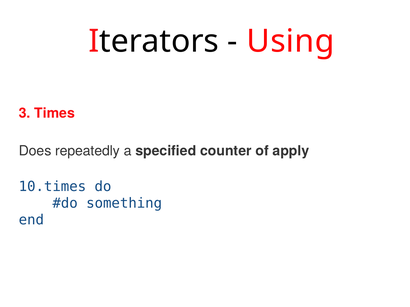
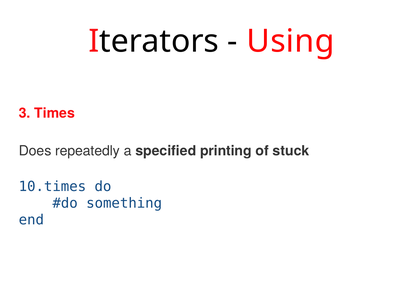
counter: counter -> printing (226, 151)
apply: apply -> stuck (291, 151)
